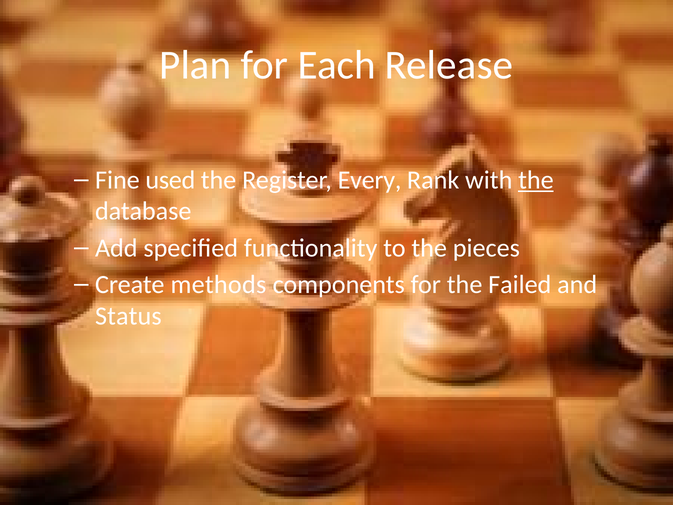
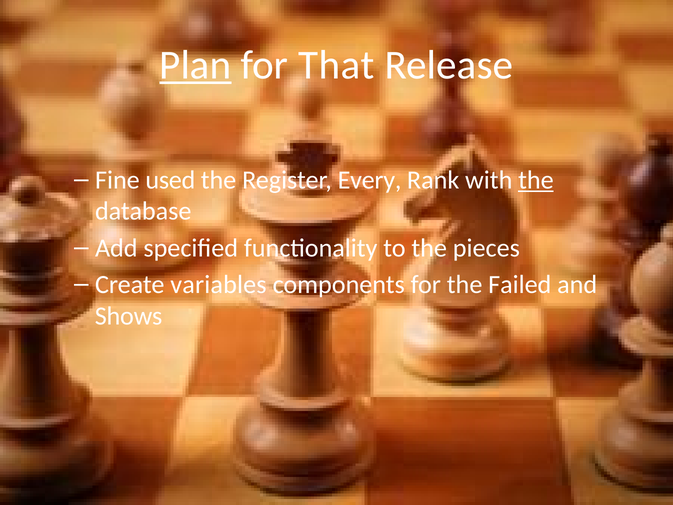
Plan underline: none -> present (195, 65)
Each: Each -> That (336, 65)
methods: methods -> variables (218, 285)
Status: Status -> Shows (129, 316)
